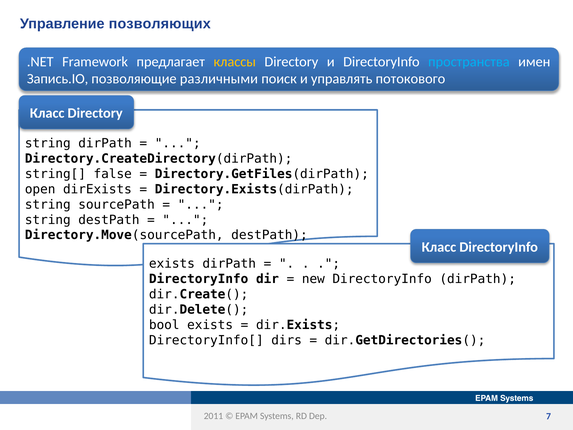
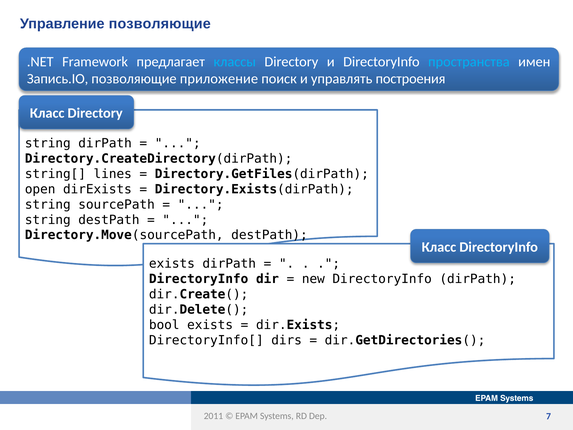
Управление позволяющих: позволяющих -> позволяющие (160, 24)
классы colour: yellow -> light blue (235, 62)
различными: различными -> приложение (219, 79)
потокового: потокового -> построения (411, 79)
false: false -> lines (113, 174)
